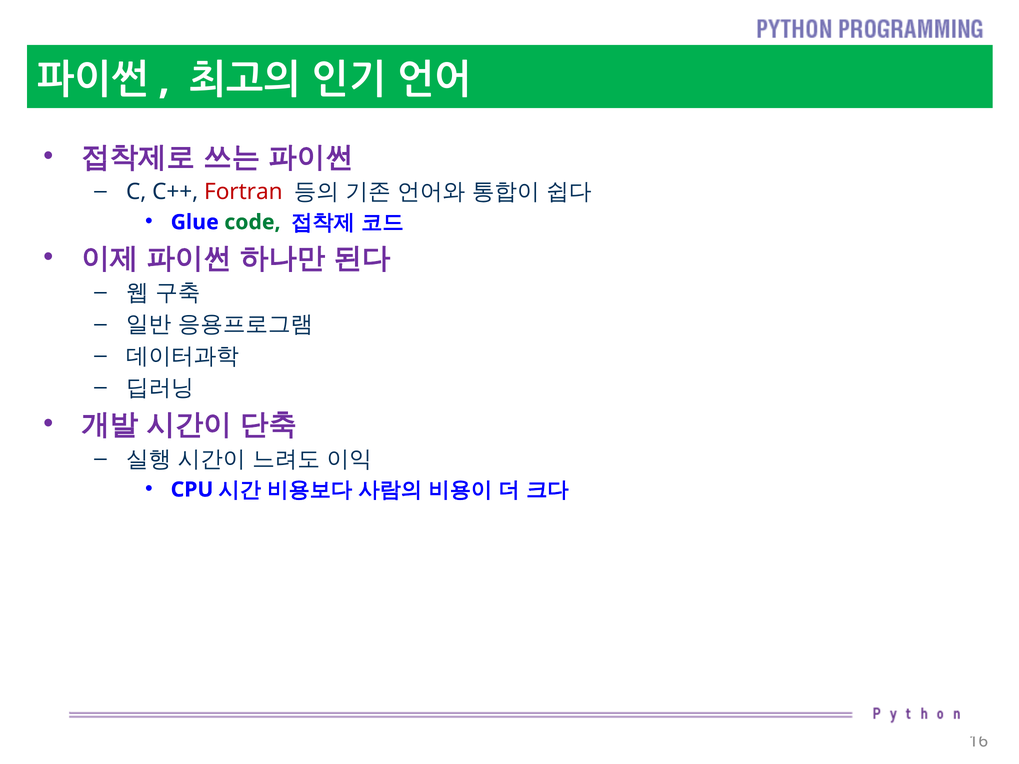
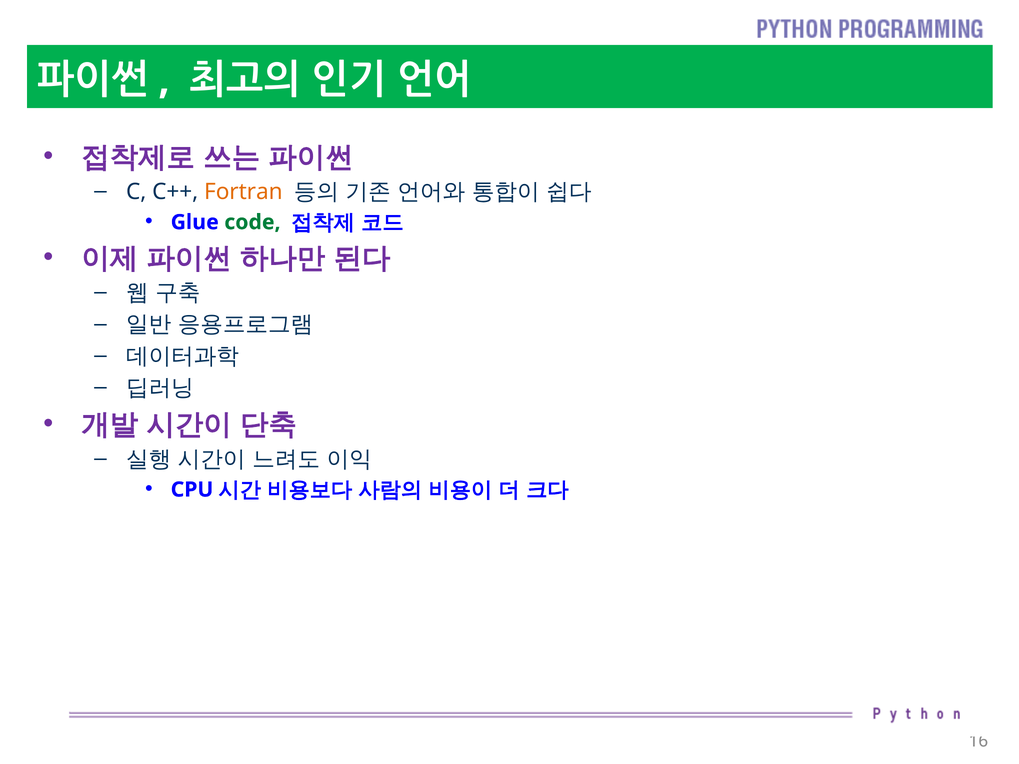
Fortran colour: red -> orange (243, 192)
